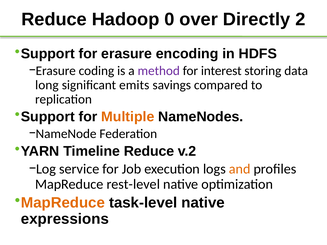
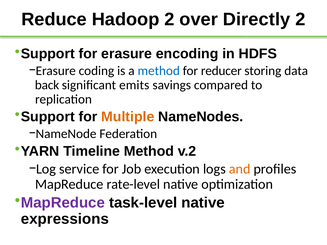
Hadoop 0: 0 -> 2 (169, 19)
method colour: purple -> blue (159, 71)
interest: interest -> reducer (221, 71)
long: long -> back (47, 85)
Timeline Reduce: Reduce -> Method (149, 151)
rest-level: rest-level -> rate-level (133, 184)
MapReduce colour: orange -> purple (63, 203)
